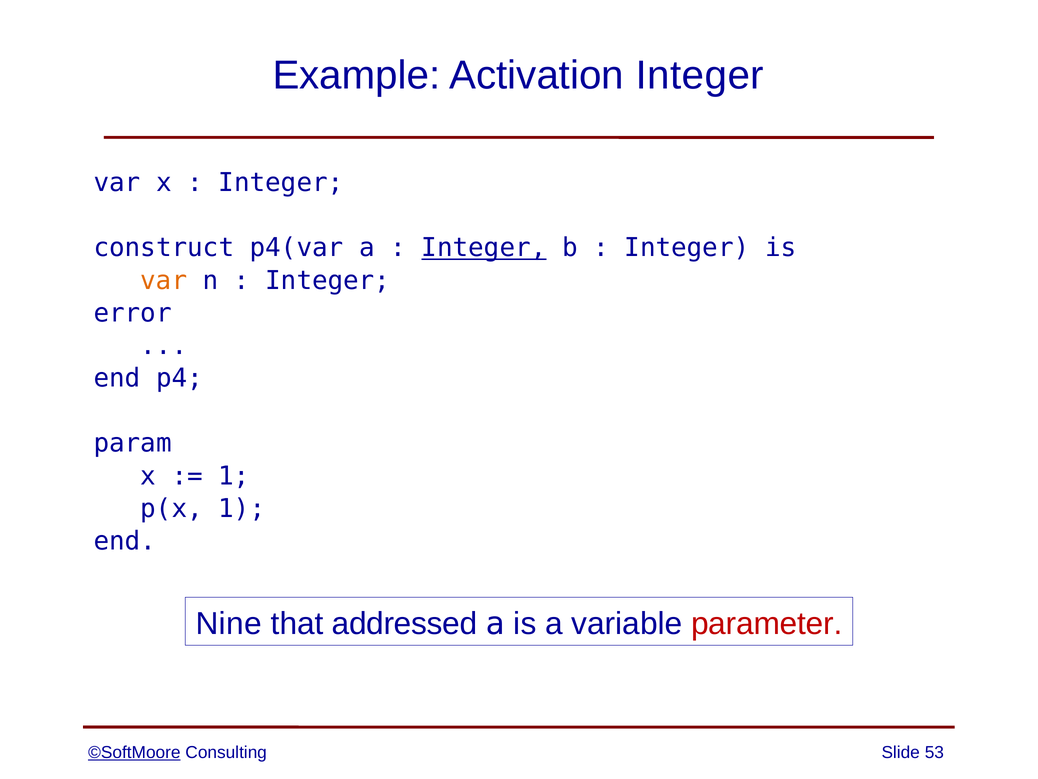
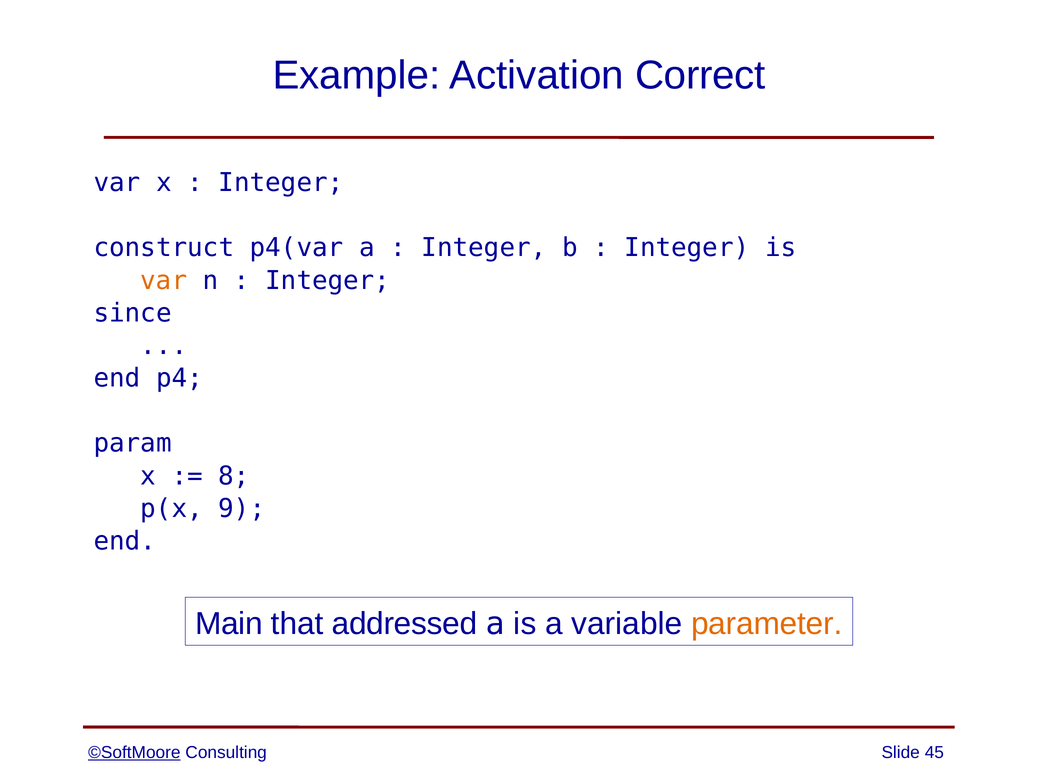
Activation Integer: Integer -> Correct (700, 76)
Integer underline: present -> none (484, 248)
error: error -> since (133, 313)
1: 1 -> 8 (234, 476)
p(x 1: 1 -> 9 (242, 508)
Nine: Nine -> Main (229, 623)
parameter colour: red -> orange (767, 623)
53: 53 -> 45 (934, 752)
